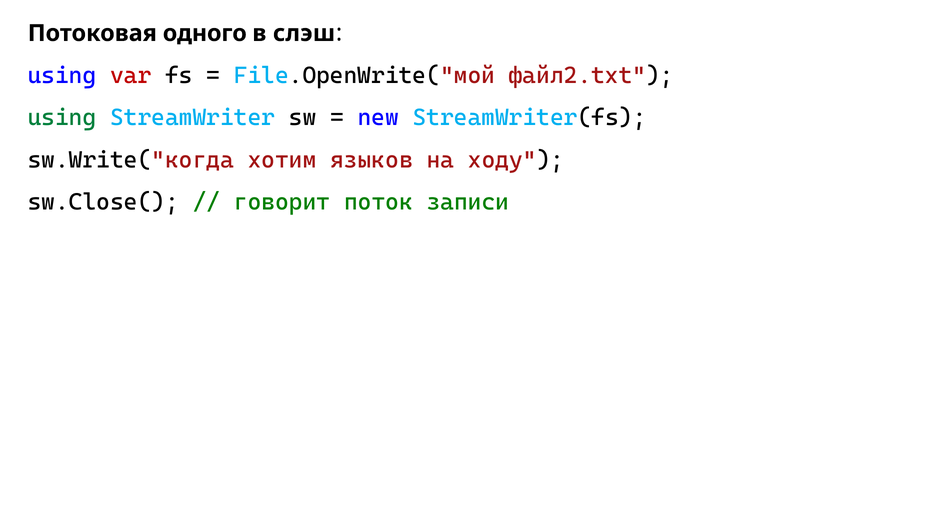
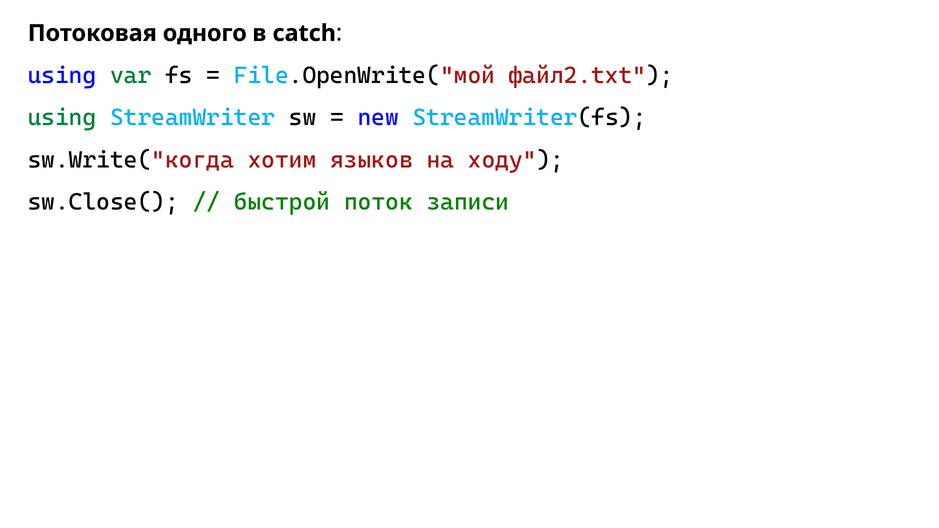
слэш: слэш -> catch (304, 33)
var colour: red -> green (131, 76)
говорит: говорит -> быстрой (282, 202)
